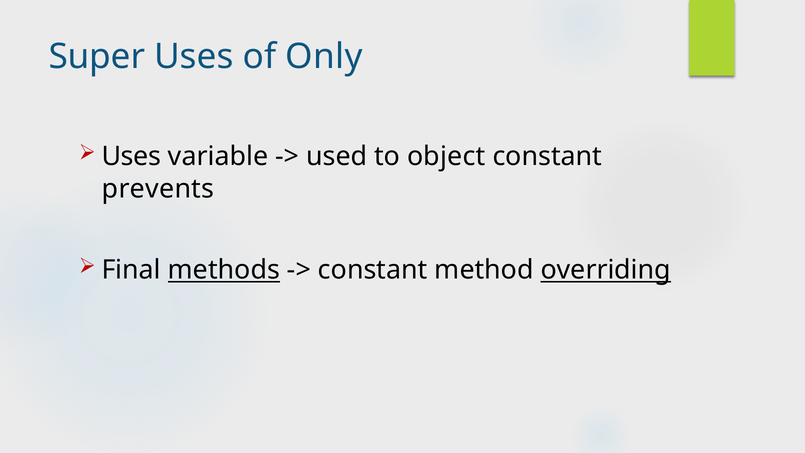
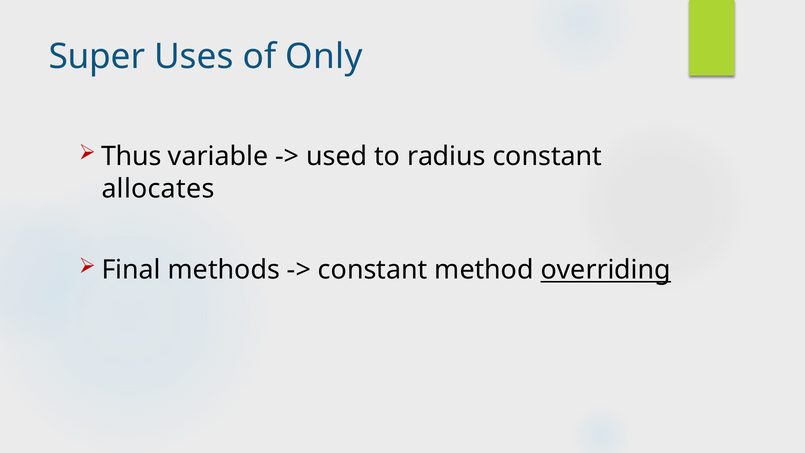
Uses: Uses -> Thus (131, 157)
object: object -> radius (446, 157)
prevents: prevents -> allocates (158, 189)
methods underline: present -> none (224, 270)
